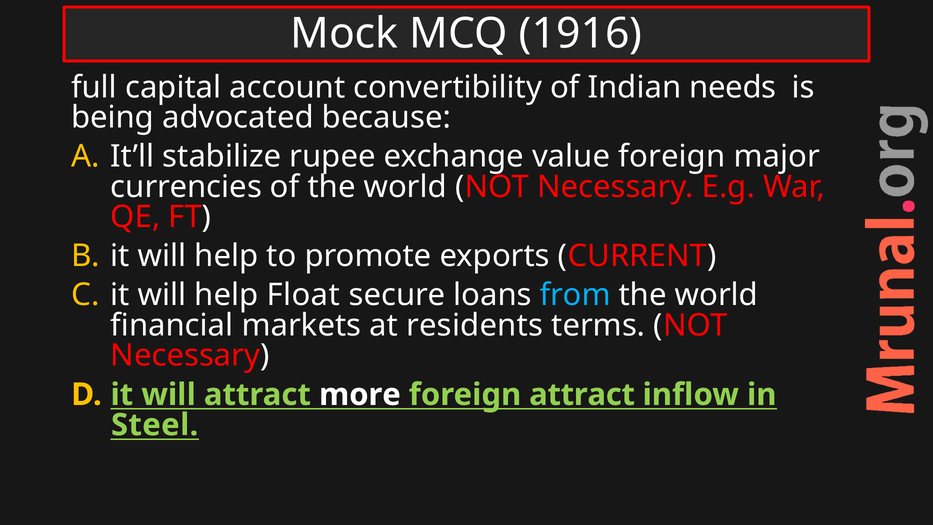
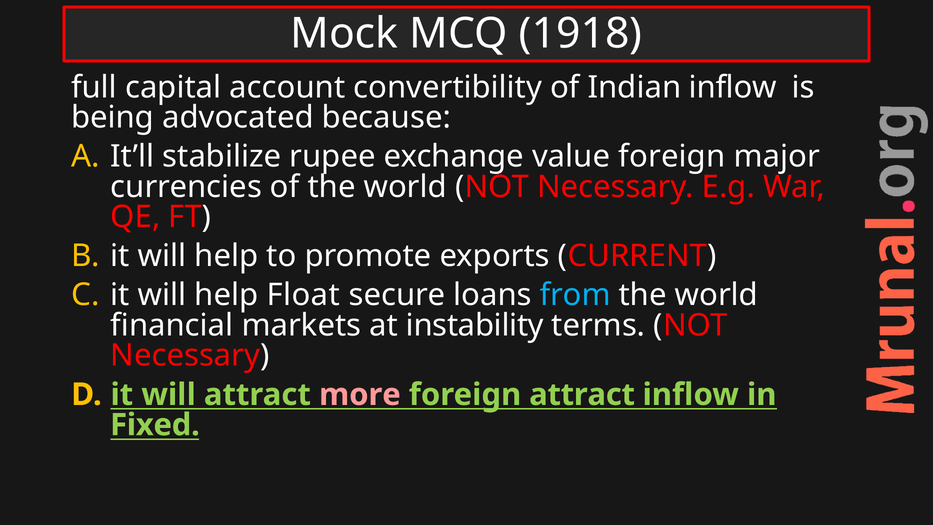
1916: 1916 -> 1918 (581, 34)
Indian needs: needs -> inflow (733, 87)
residents: residents -> instability (475, 325)
more colour: white -> pink (360, 395)
Steel: Steel -> Fixed (155, 425)
